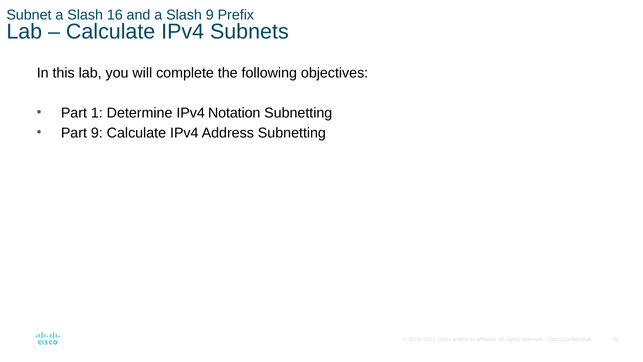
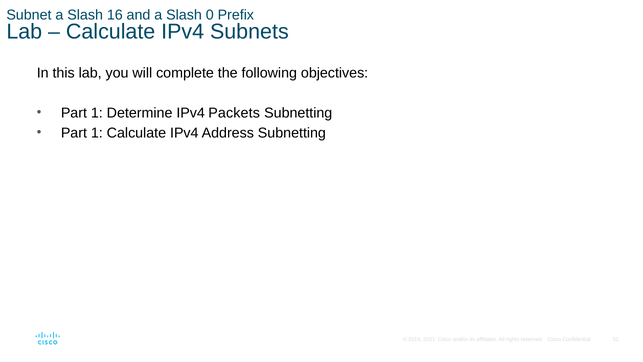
Slash 9: 9 -> 0 (210, 15)
Notation: Notation -> Packets (234, 113)
9: 9 -> 1 (97, 133)
